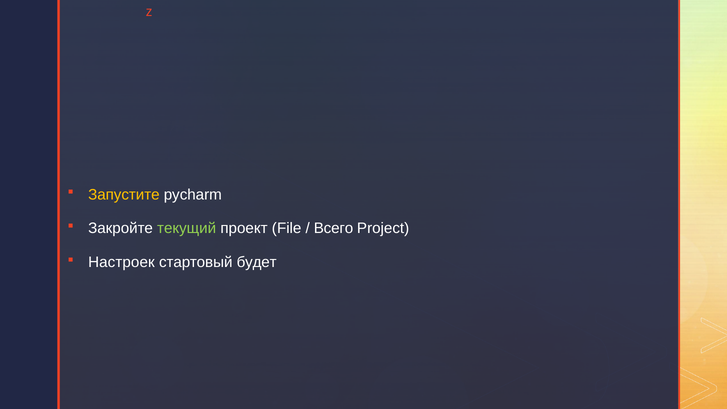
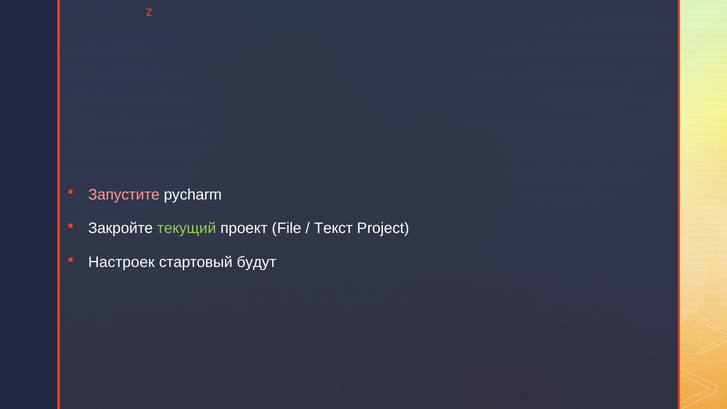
Запустите colour: yellow -> pink (124, 194)
Всего: Всего -> Текст (333, 228)
будет: будет -> будут (257, 262)
